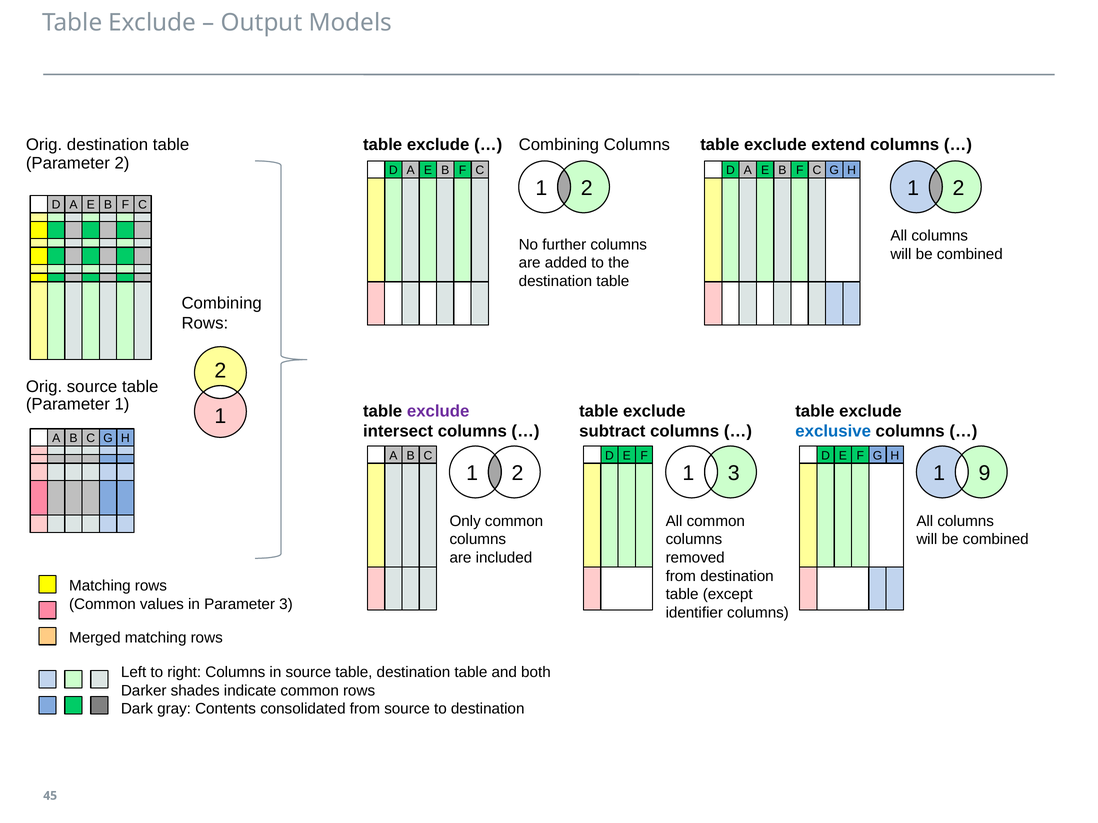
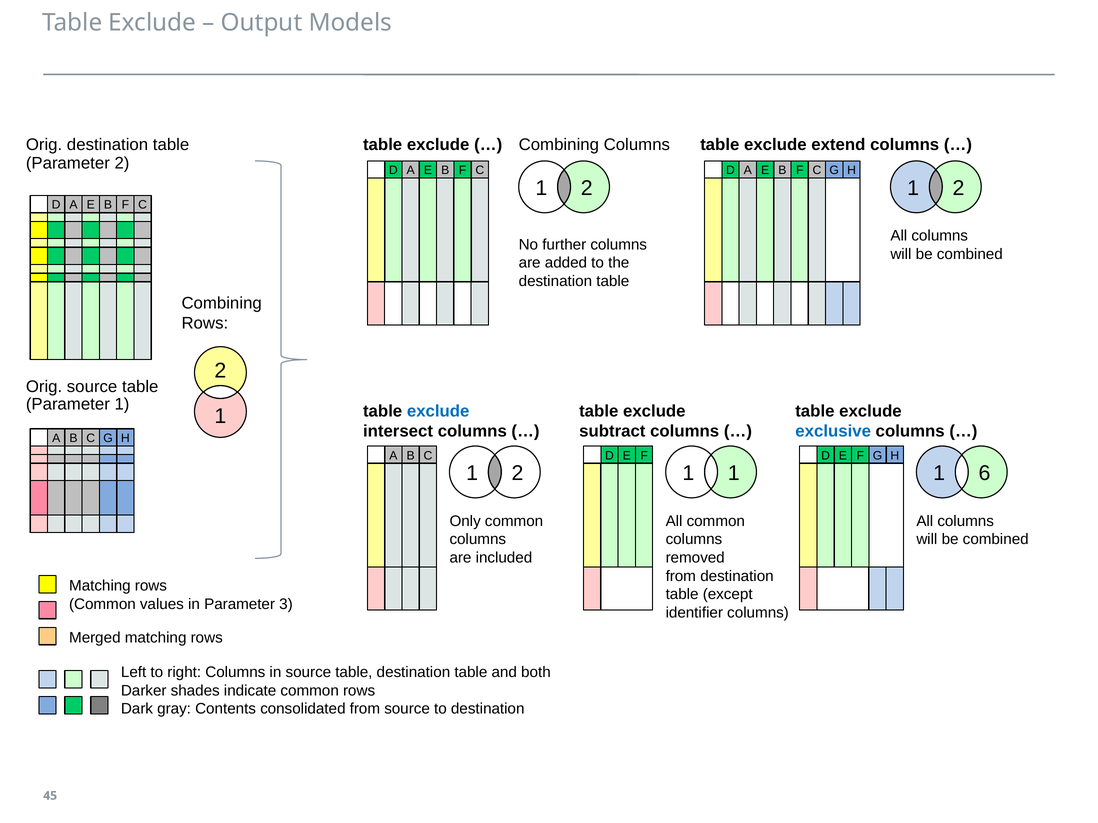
exclude colour: purple -> blue (438, 411)
3: 3 -> 1 (734, 474)
9: 9 -> 6 (984, 474)
